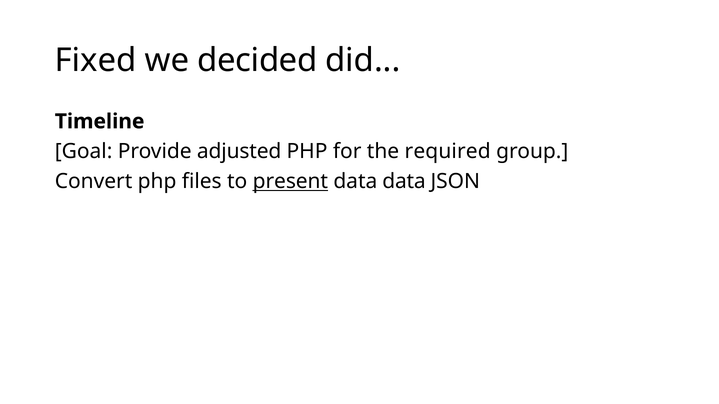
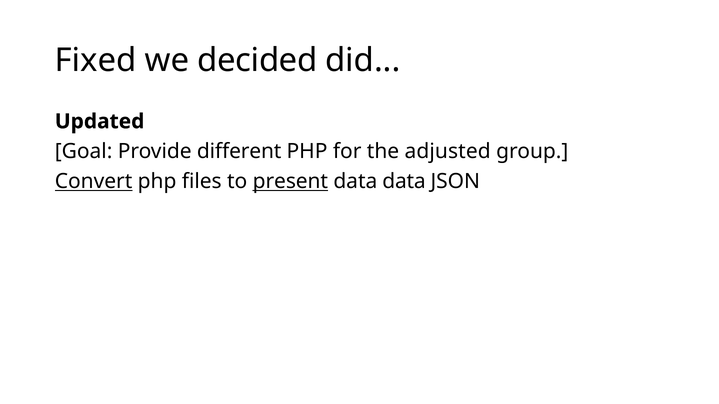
Timeline: Timeline -> Updated (100, 122)
adjusted: adjusted -> different (239, 152)
required: required -> adjusted (448, 152)
Convert underline: none -> present (94, 182)
